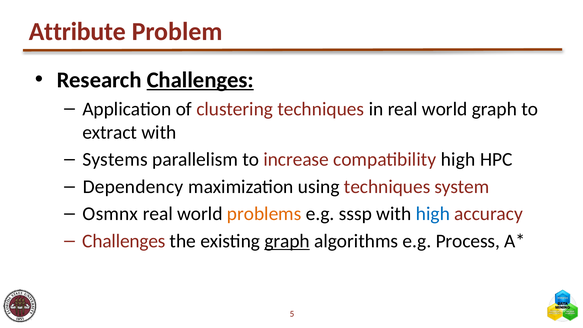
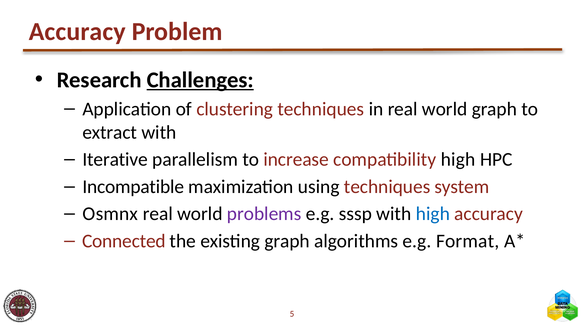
Attribute: Attribute -> Accuracy (77, 32)
Systems: Systems -> Iterative (115, 159)
Dependency: Dependency -> Incompatible (133, 187)
problems colour: orange -> purple (264, 214)
Challenges: Challenges -> Connected (124, 241)
graph underline: present -> none (287, 241)
Process: Process -> Format (468, 241)
